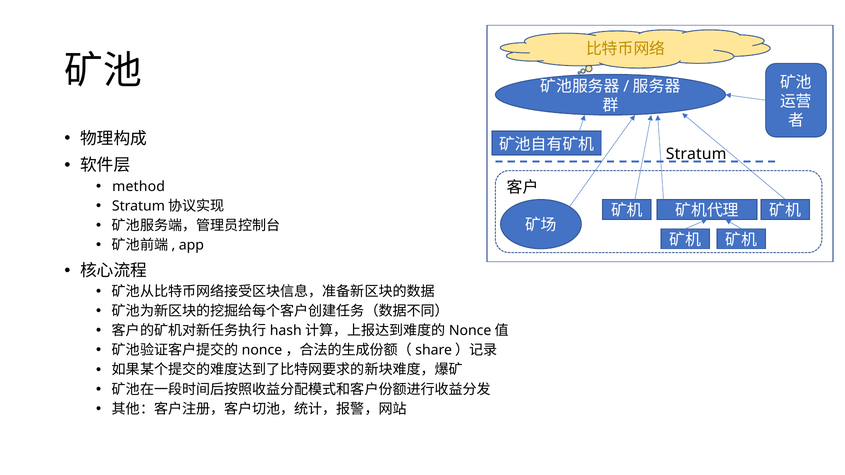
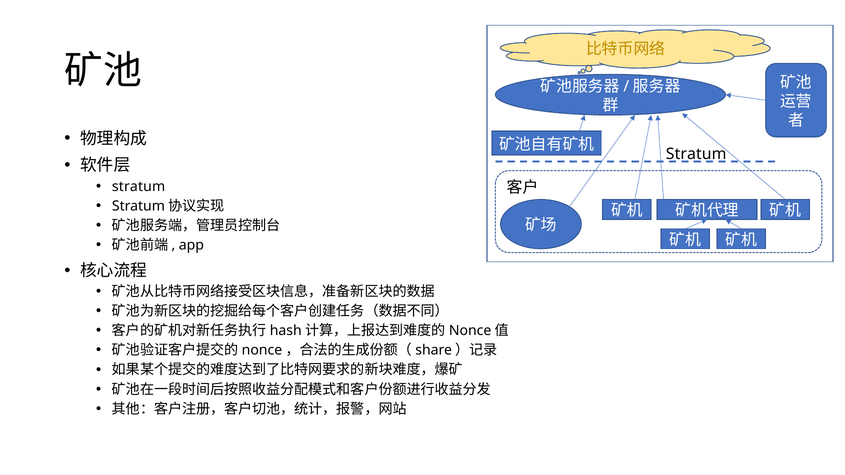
method: method -> stratum (139, 187)
